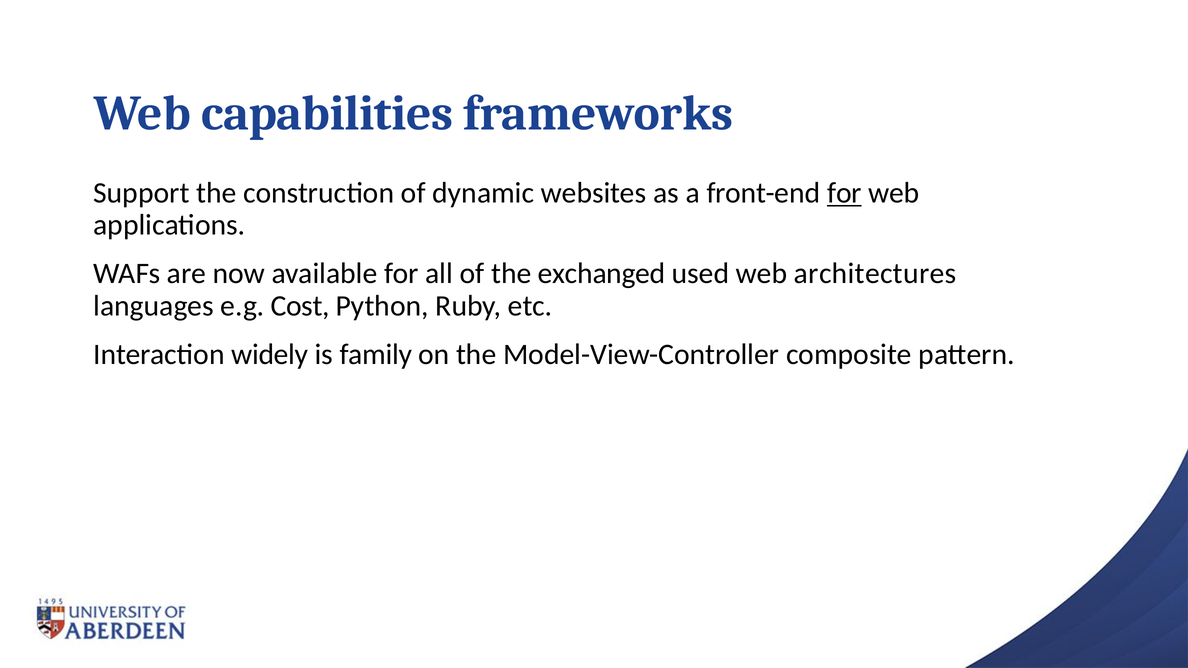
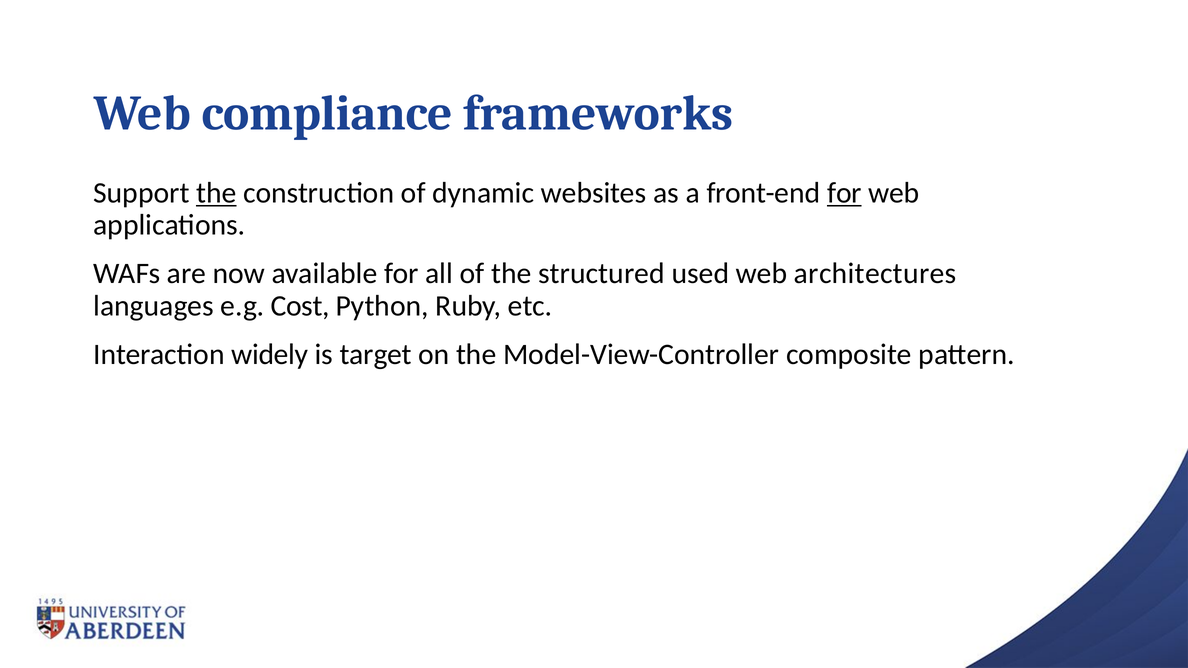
capabilities: capabilities -> compliance (327, 113)
the underline: none -> present (216, 193)
exchanged: exchanged -> structured (602, 274)
family: family -> target (376, 354)
